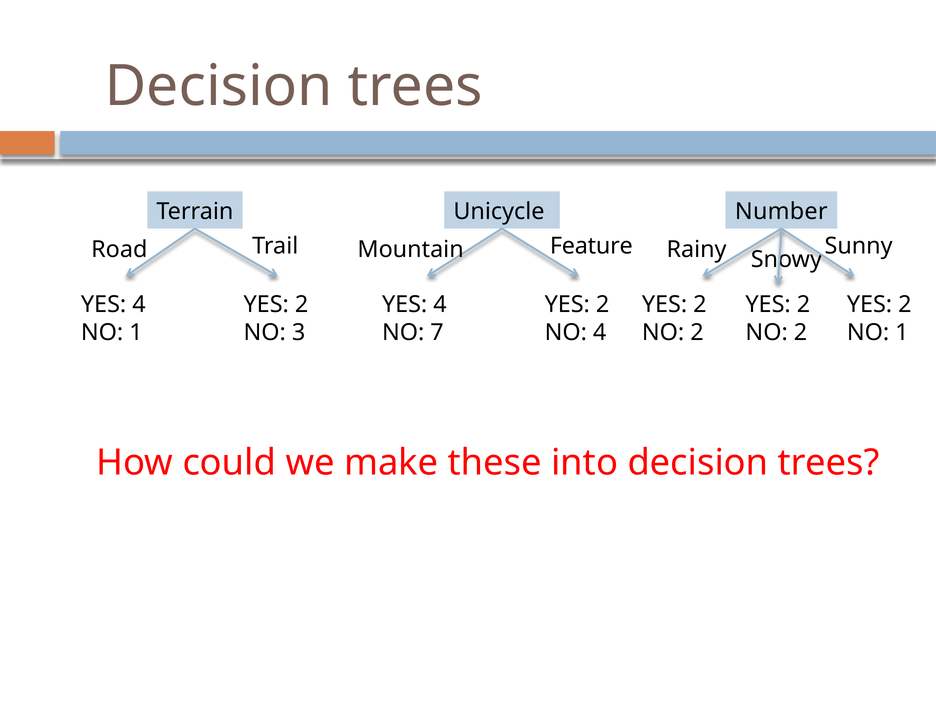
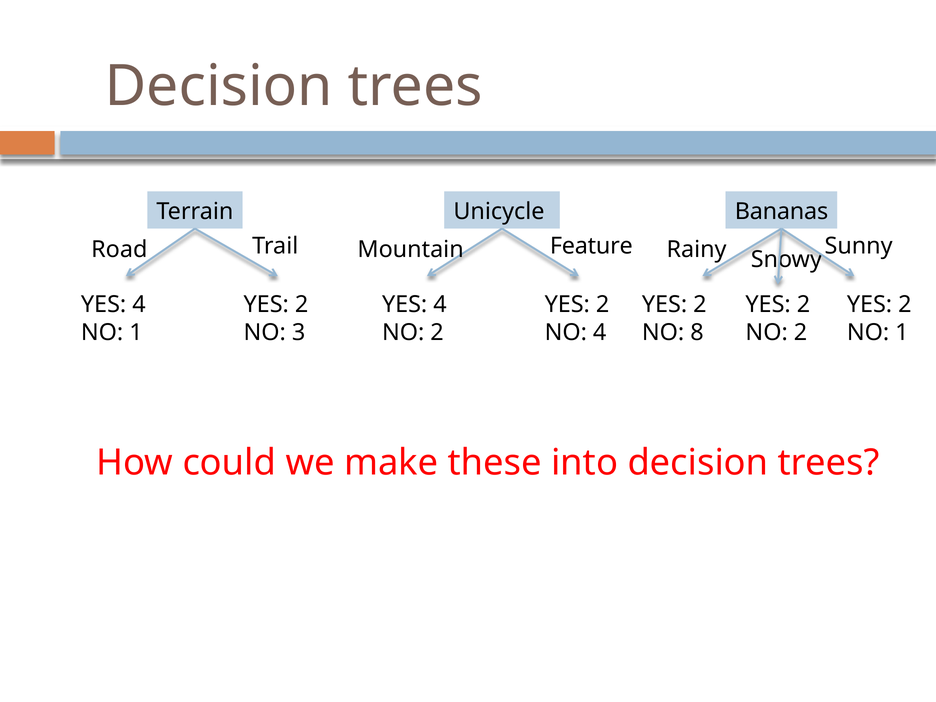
Number: Number -> Bananas (781, 212)
7: 7 -> 2 (437, 333)
2: 2 -> 8 (697, 333)
